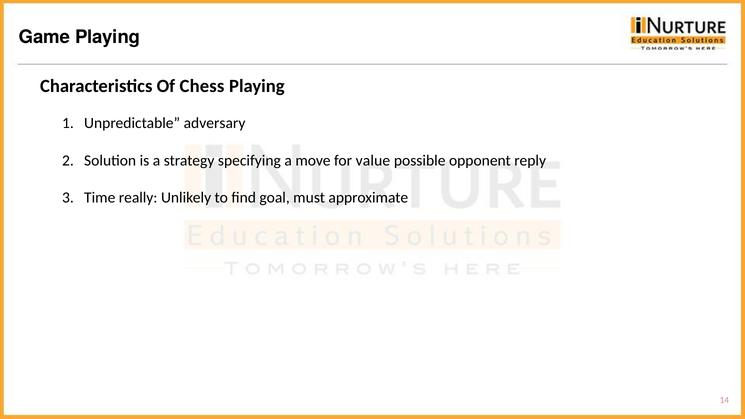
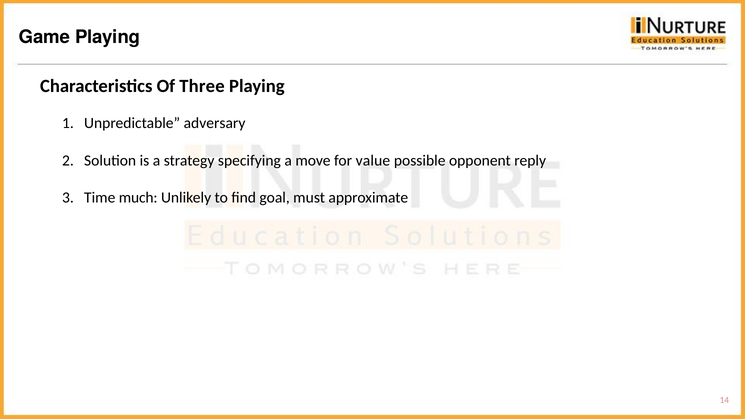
Chess: Chess -> Three (202, 86)
really: really -> much (138, 198)
